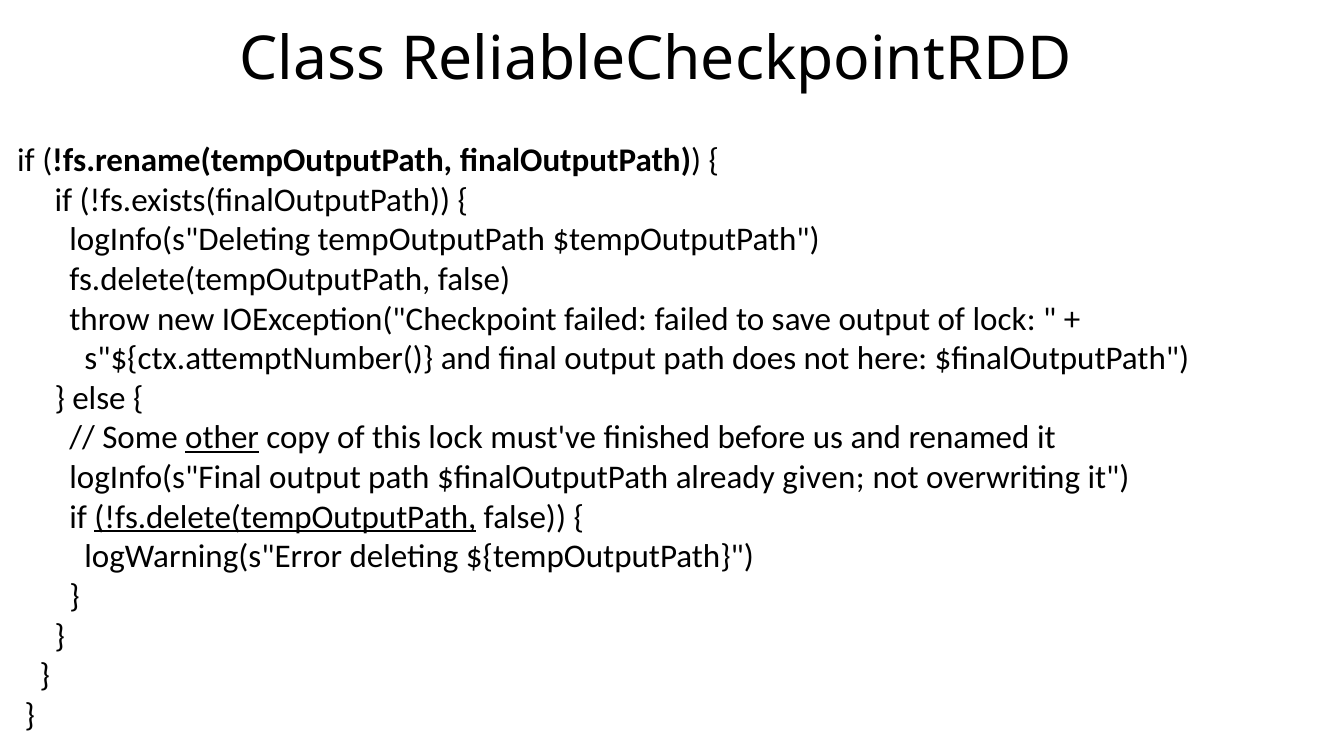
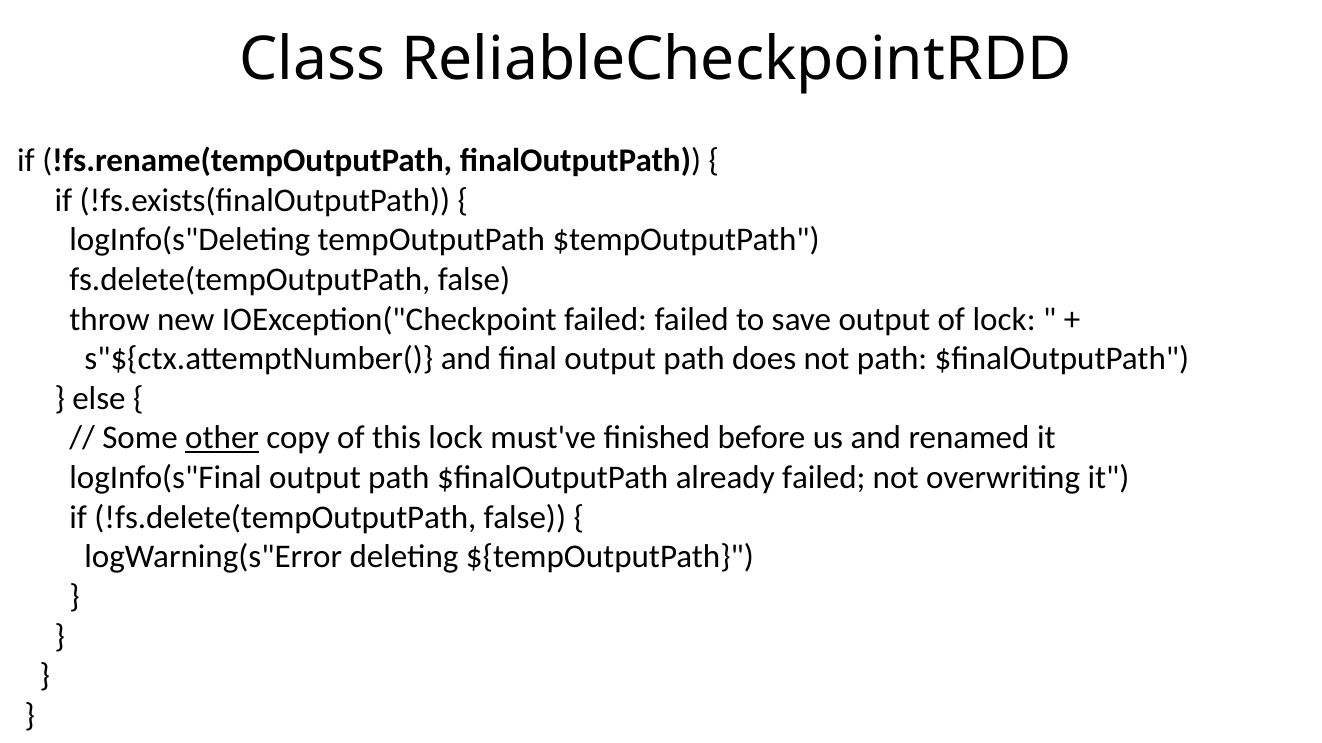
not here: here -> path (892, 359)
already given: given -> failed (824, 478)
!fs.delete(tempOutputPath underline: present -> none (285, 518)
